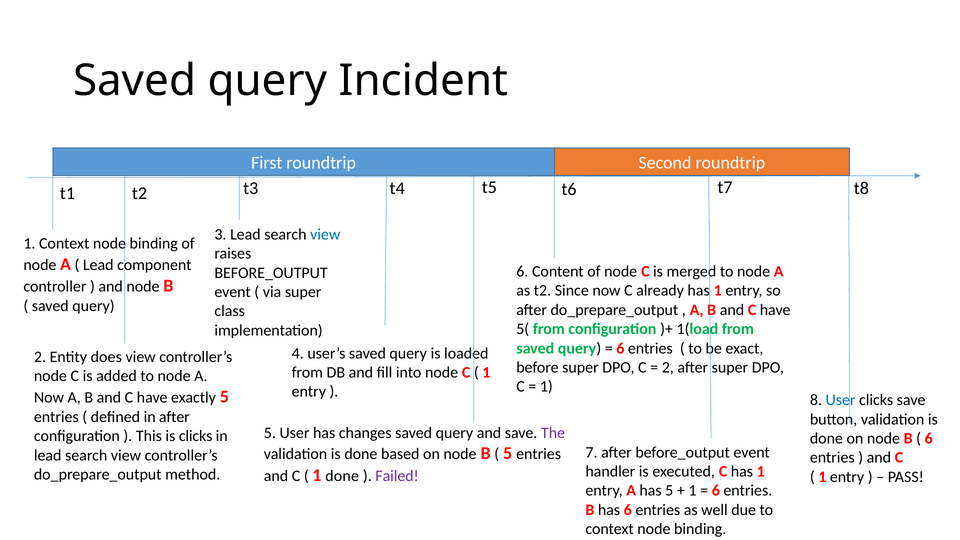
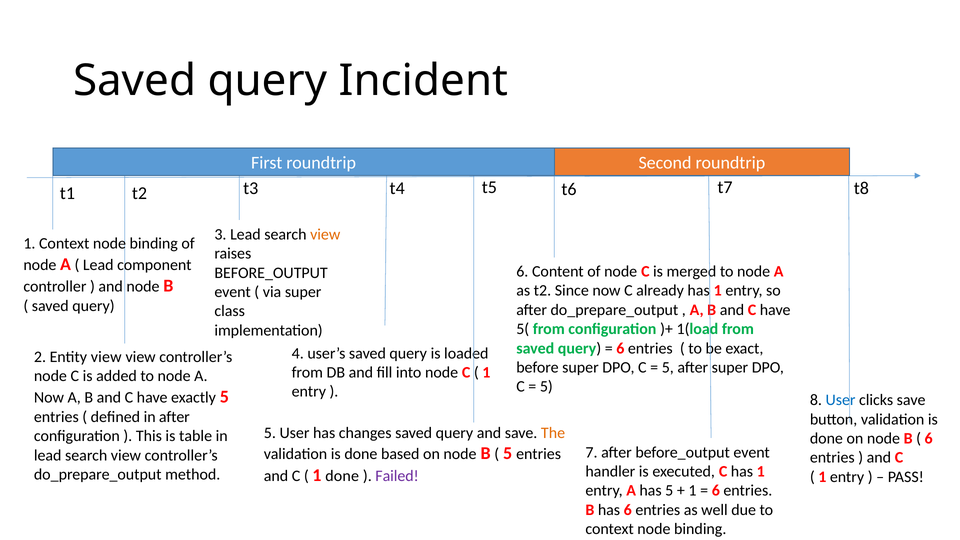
view colour: blue -> orange (325, 234)
Entity does: does -> view (106, 357)
2: 2 -> 5 (668, 367)
1: 1 -> 5 (546, 387)
The colour: purple -> orange (553, 433)
is clicks: clicks -> table (196, 436)
